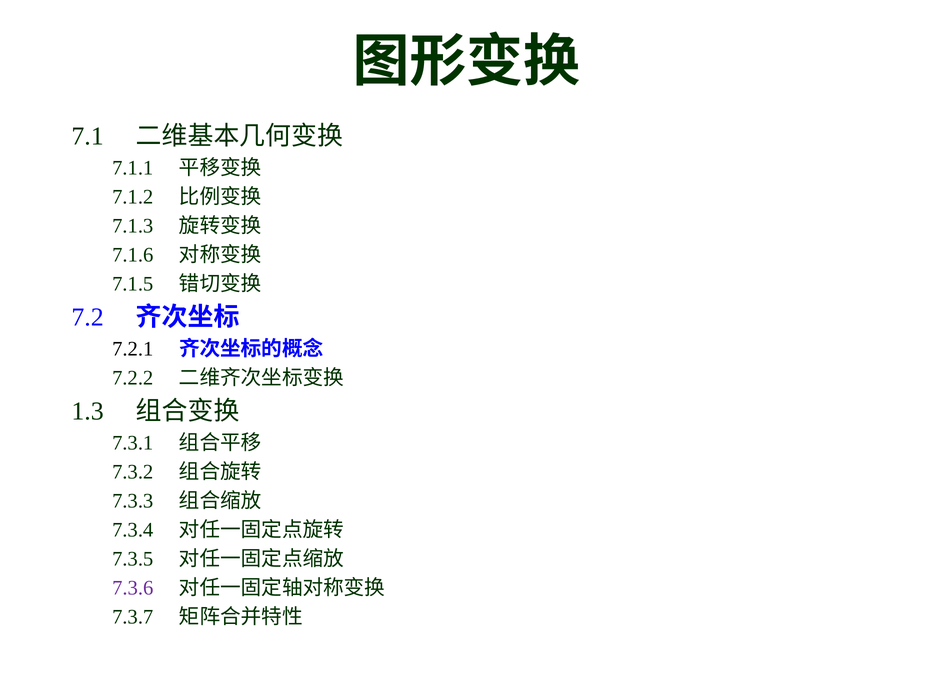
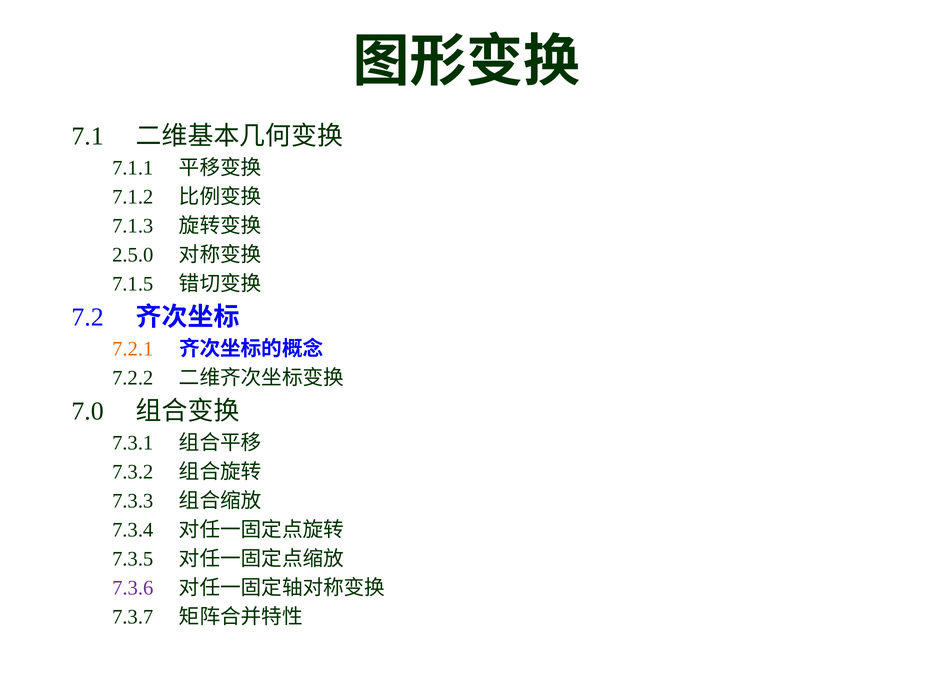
7.1.6: 7.1.6 -> 2.5.0 (133, 255)
7.2.1 colour: black -> orange (133, 349)
1.3: 1.3 -> 7.0 (88, 412)
